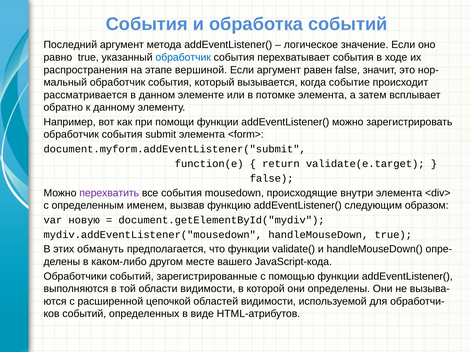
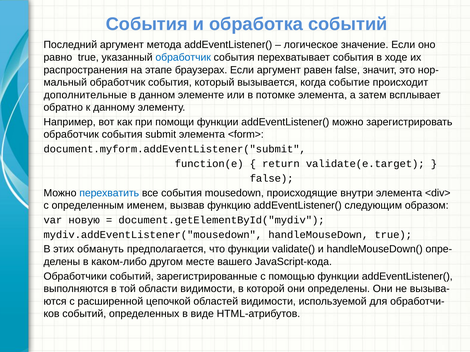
вершиной: вершиной -> браузерах (201, 70)
рассматривается: рассматривается -> дополнительные (85, 95)
перехватить colour: purple -> blue (109, 193)
